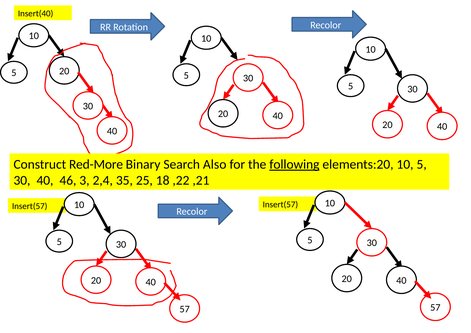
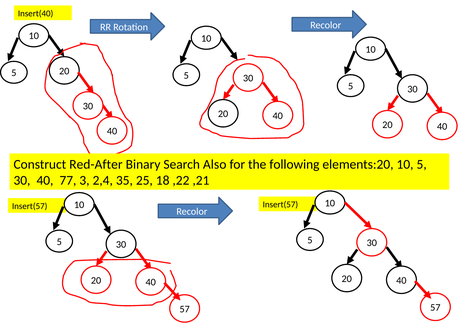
Red-More: Red-More -> Red-After (96, 164)
following underline: present -> none (294, 164)
46: 46 -> 77 (68, 181)
